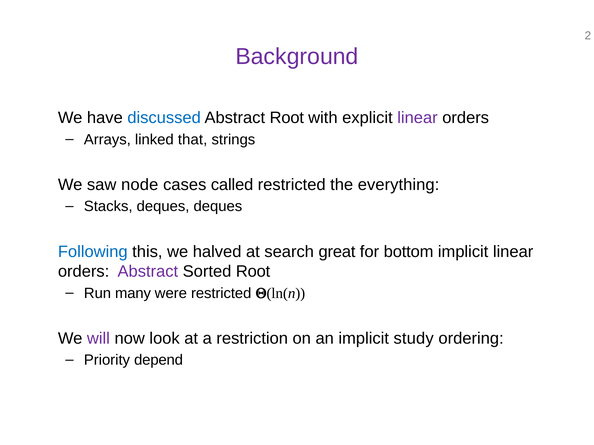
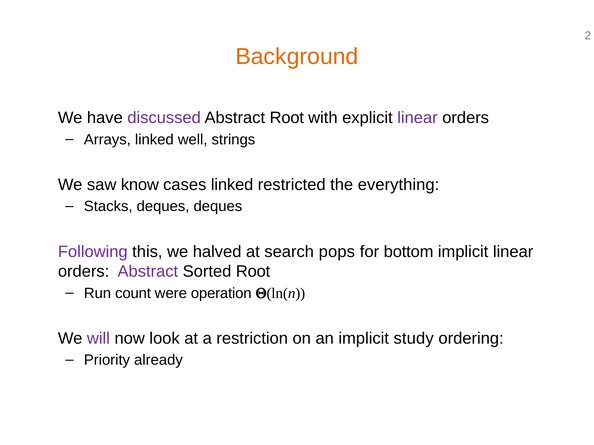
Background colour: purple -> orange (297, 57)
discussed colour: blue -> purple (164, 118)
that: that -> well (193, 140)
node: node -> know (140, 185)
cases called: called -> linked (232, 185)
Following colour: blue -> purple (93, 252)
great: great -> pops (337, 252)
many: many -> count (133, 293)
were restricted: restricted -> operation (221, 293)
depend: depend -> already (158, 360)
